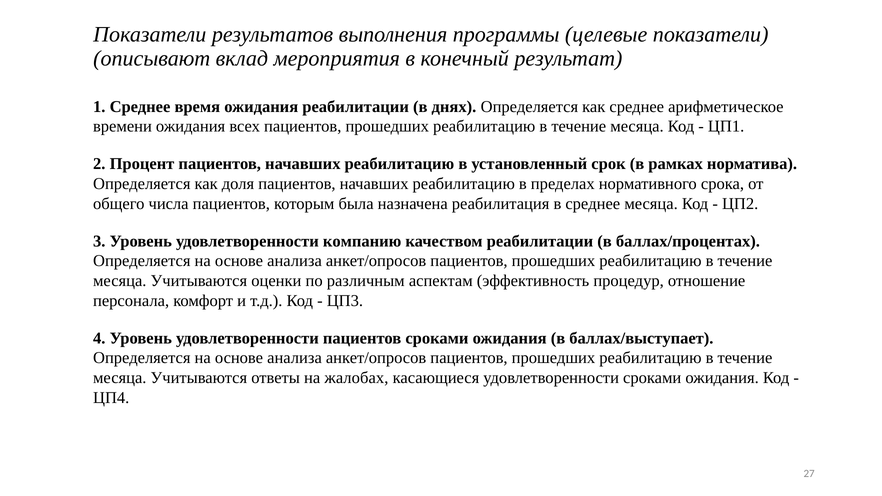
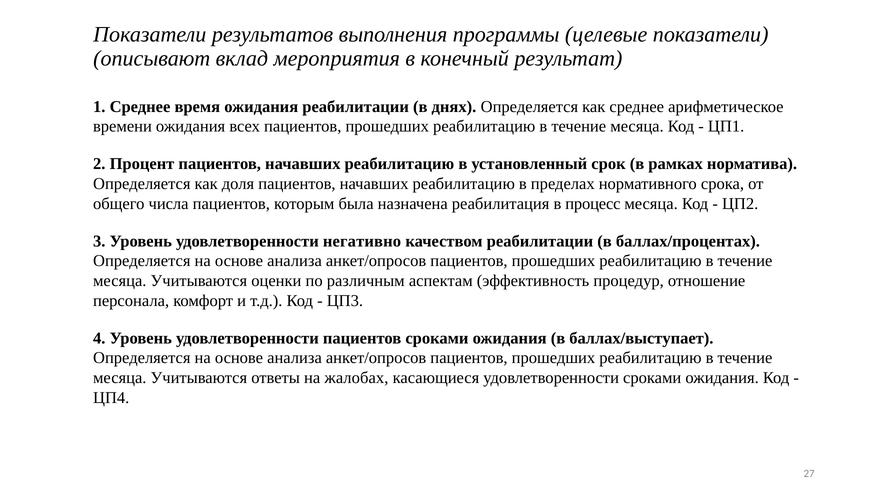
в среднее: среднее -> процесс (593, 204)
компанию: компанию -> негативно (362, 241)
